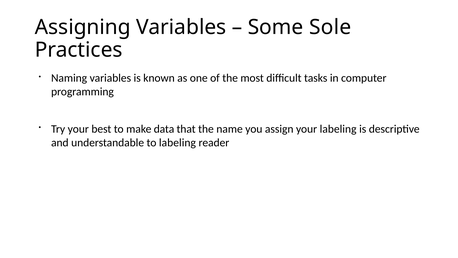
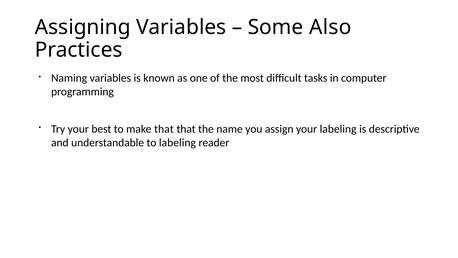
Sole: Sole -> Also (330, 27)
make data: data -> that (164, 129)
